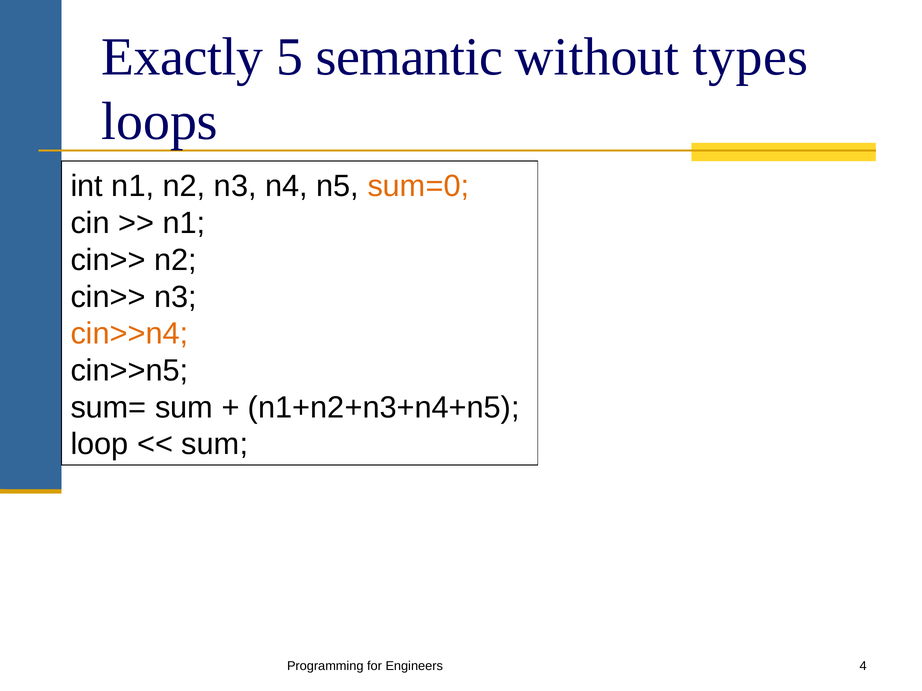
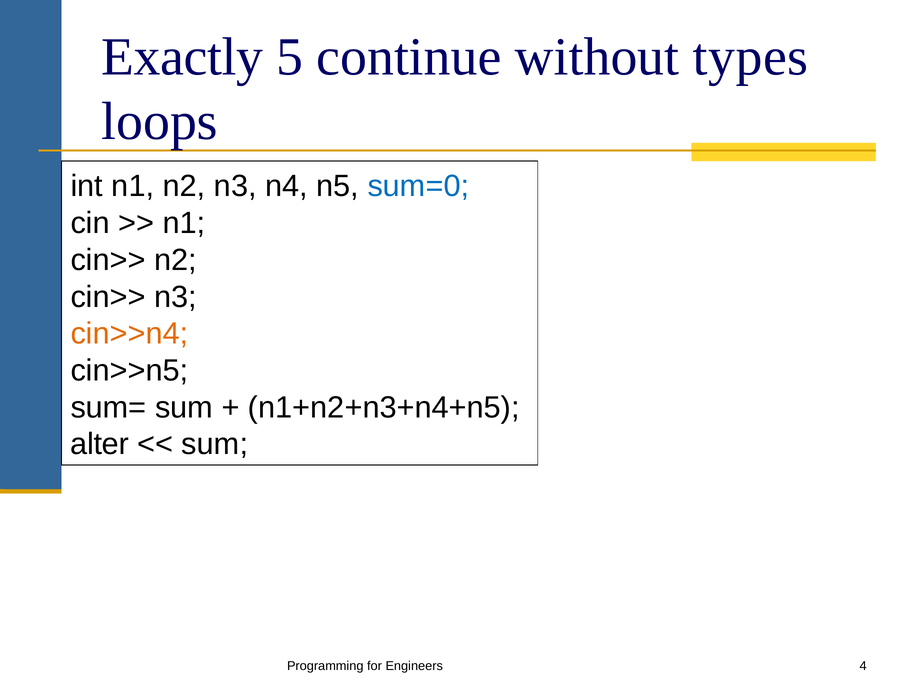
semantic: semantic -> continue (409, 57)
sum=0 colour: orange -> blue (418, 186)
loop: loop -> alter (100, 445)
